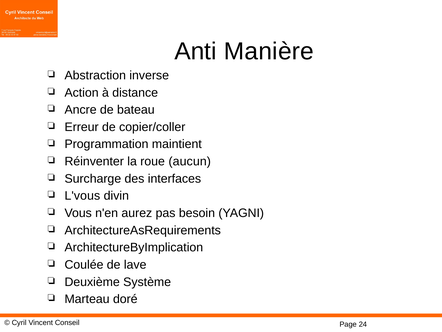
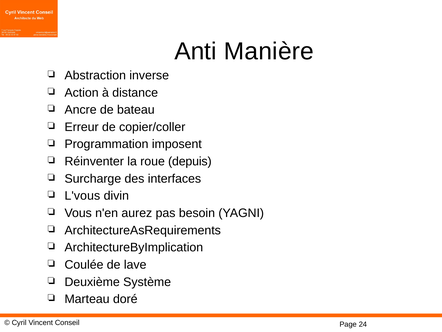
maintient: maintient -> imposent (177, 144)
aucun: aucun -> depuis (190, 161)
